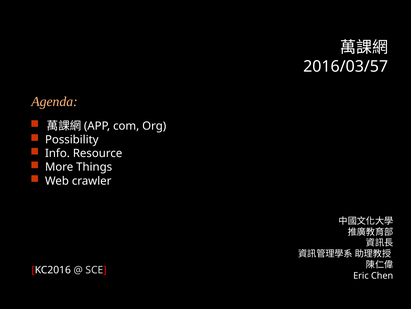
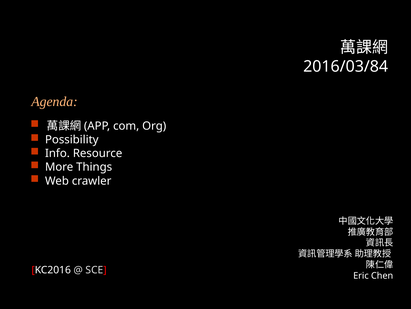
2016/03/57: 2016/03/57 -> 2016/03/84 (346, 66)
